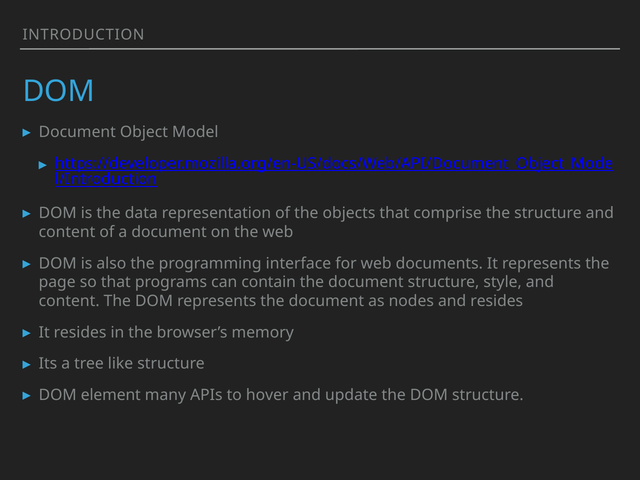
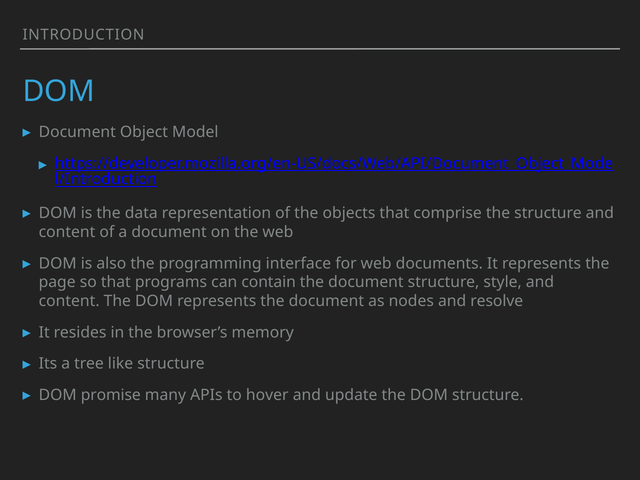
and resides: resides -> resolve (497, 301)
element: element -> promise (111, 395)
